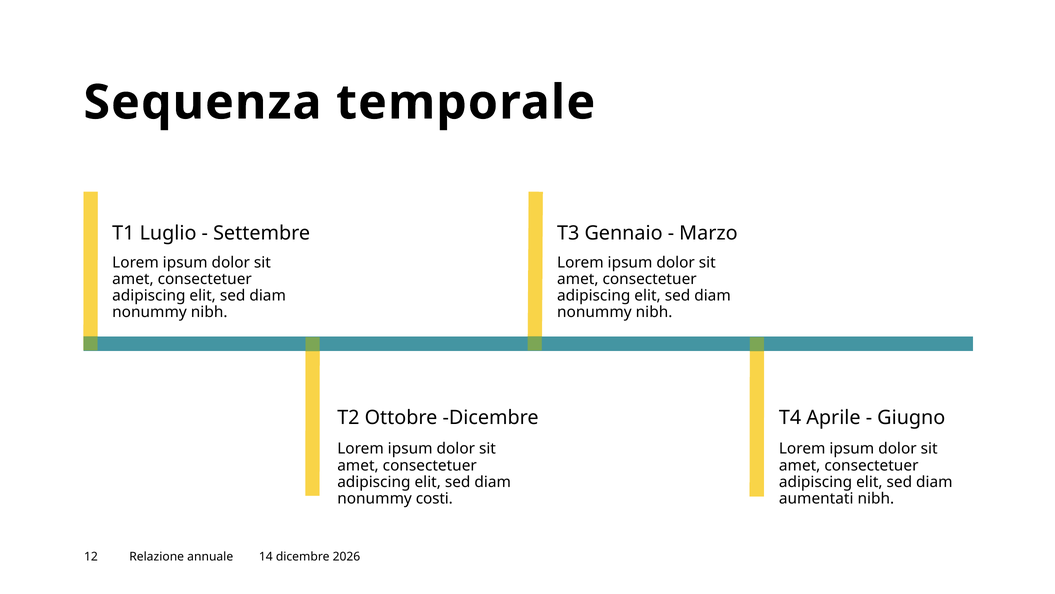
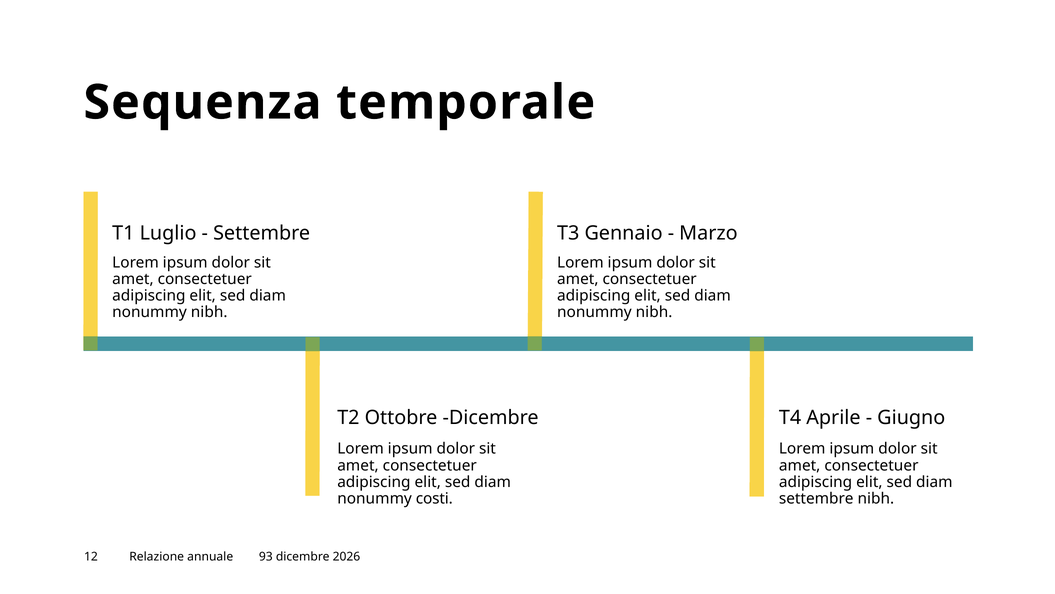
aumentati: aumentati -> settembre (816, 498)
14: 14 -> 93 (266, 556)
